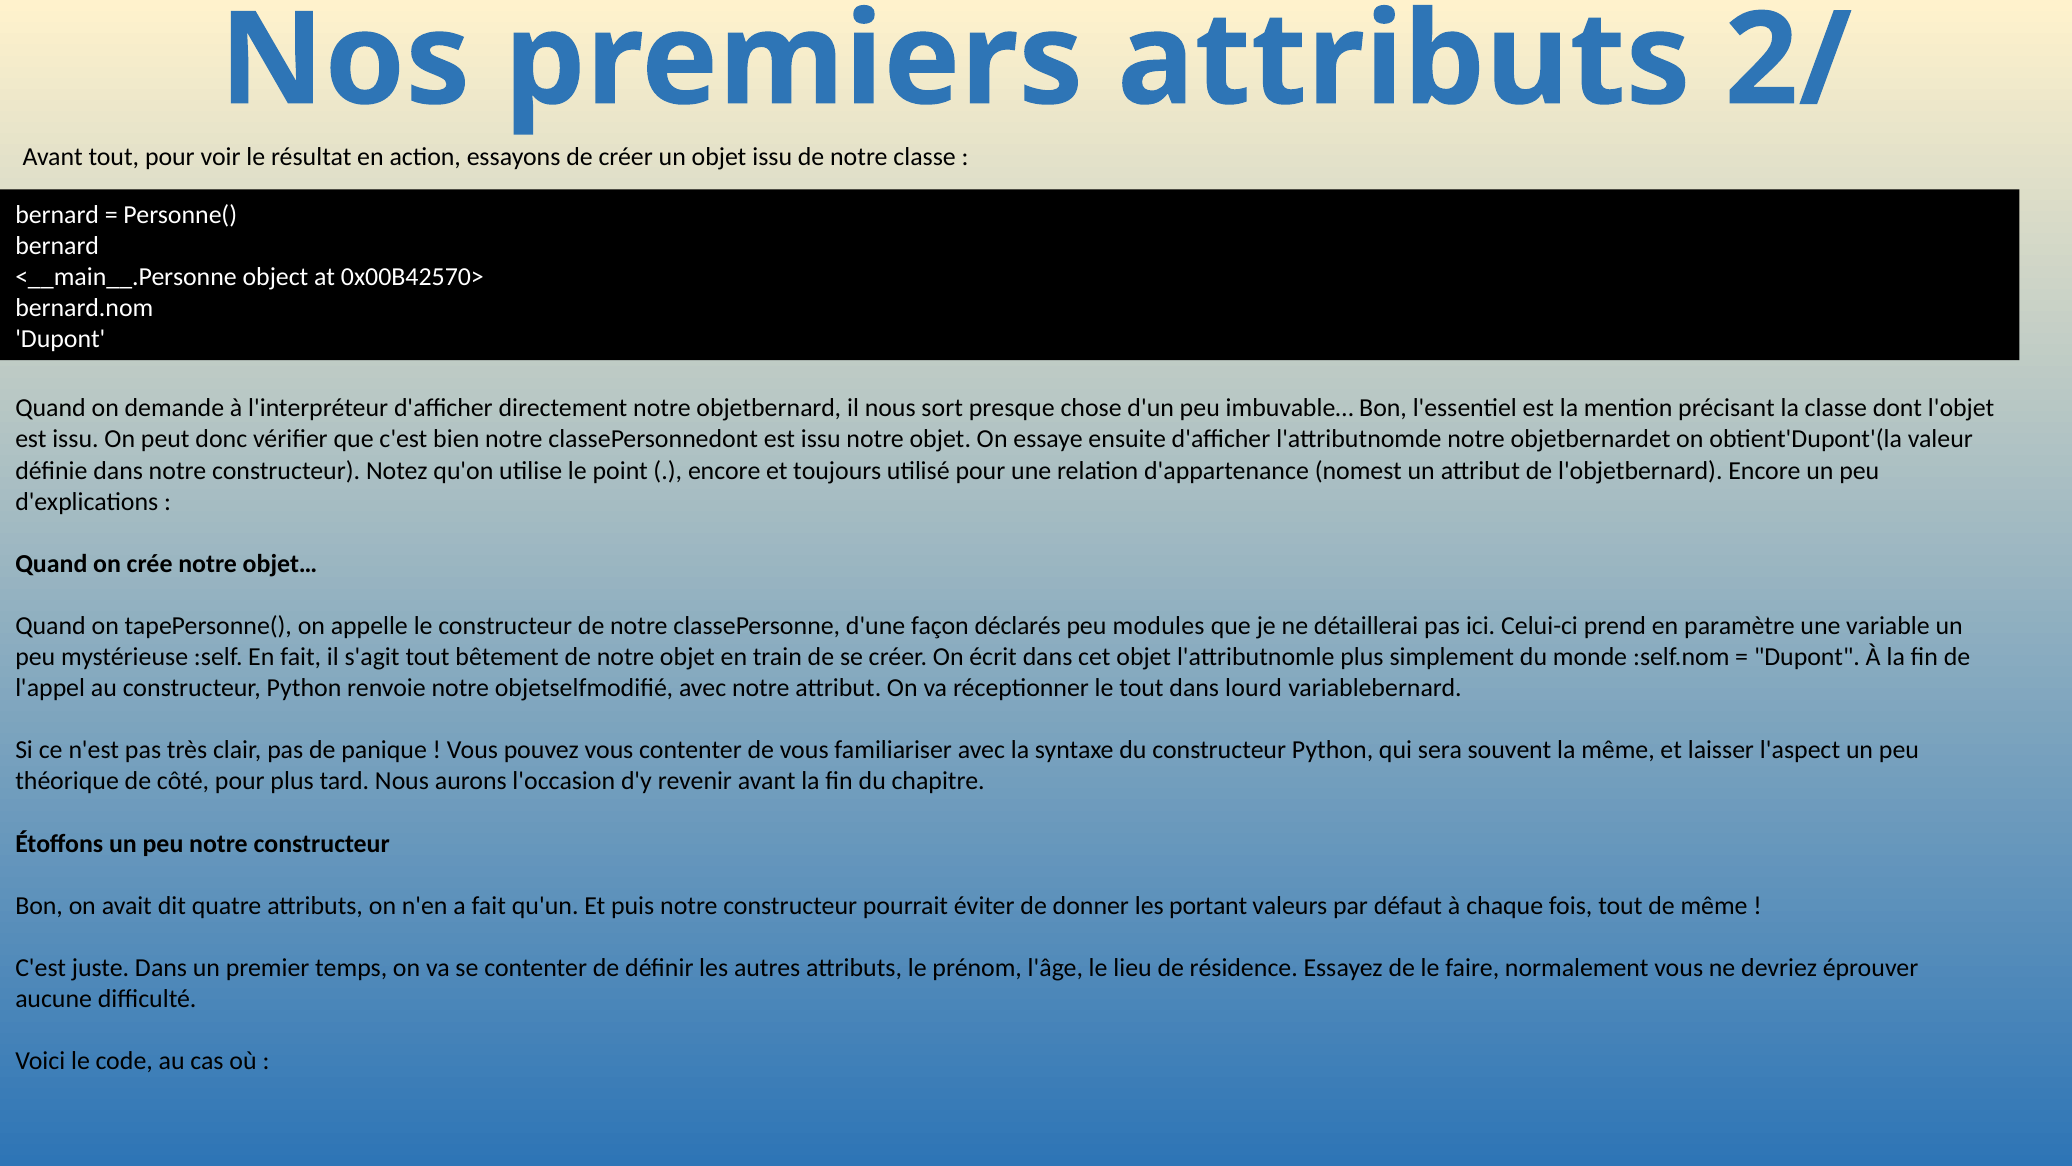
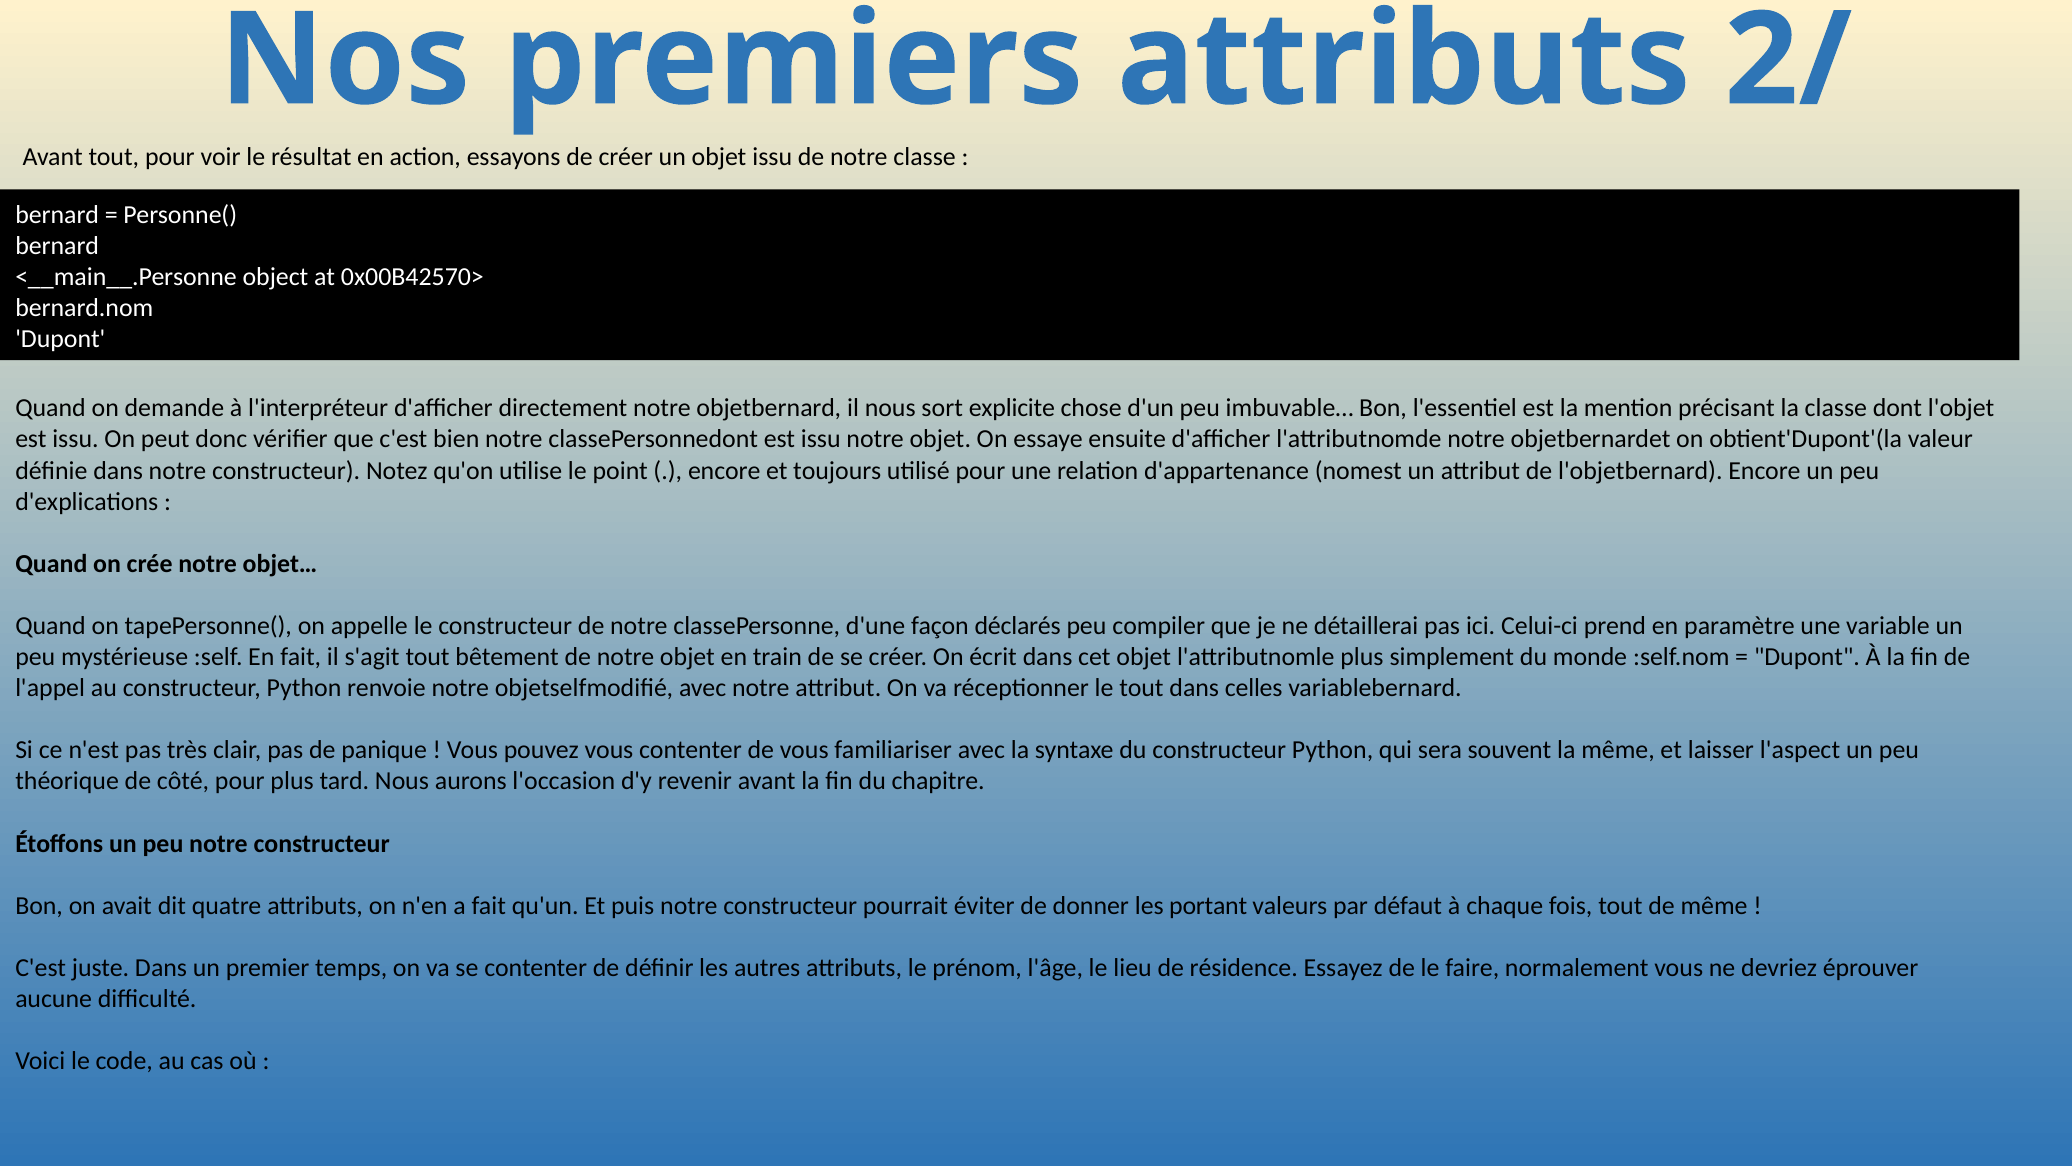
presque: presque -> explicite (1012, 408)
modules: modules -> compiler (1159, 626)
lourd: lourd -> celles (1254, 688)
